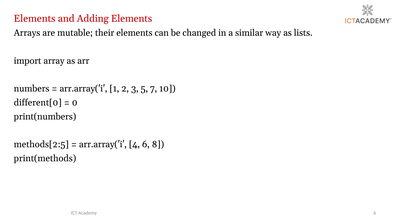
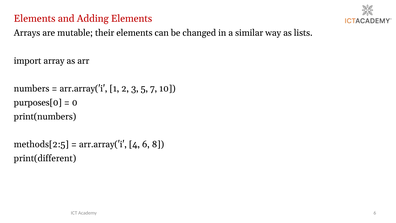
different[0: different[0 -> purposes[0 (38, 102)
print(methods: print(methods -> print(different (45, 158)
